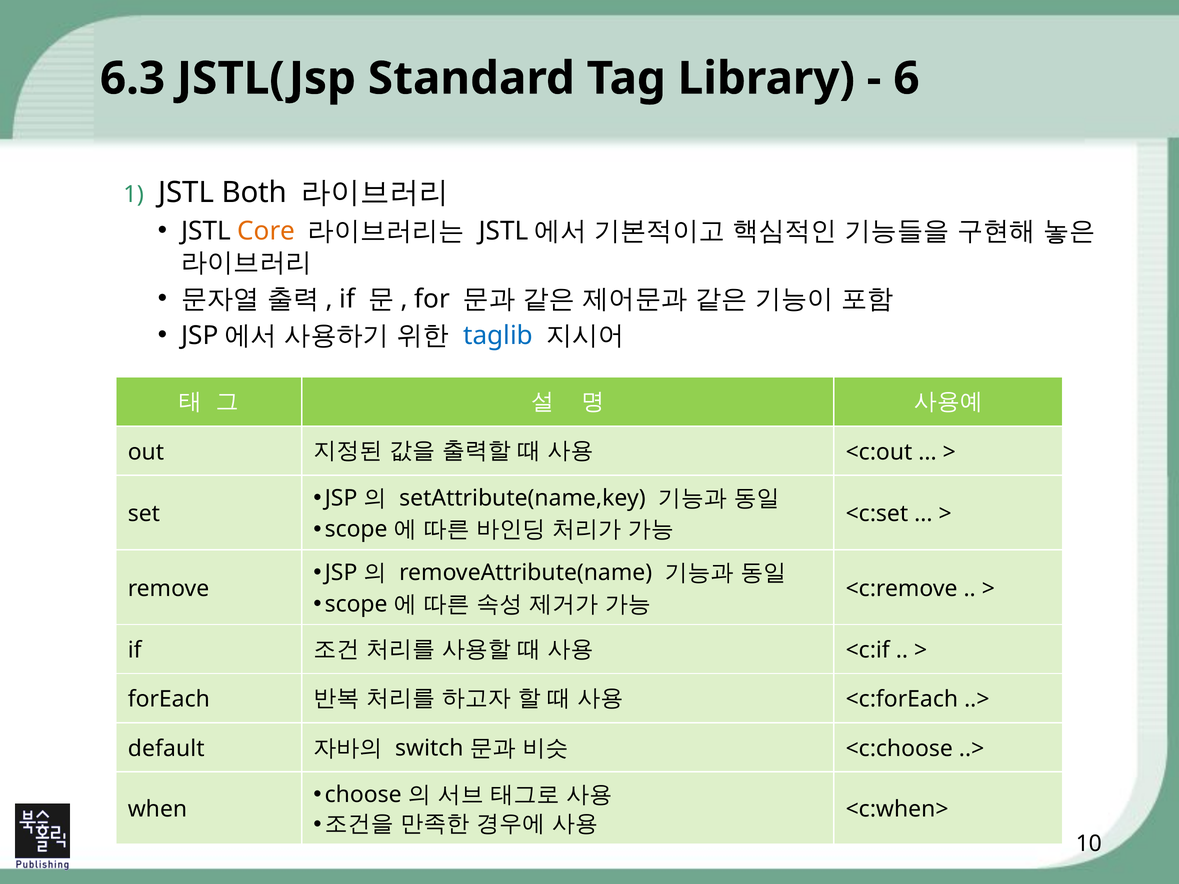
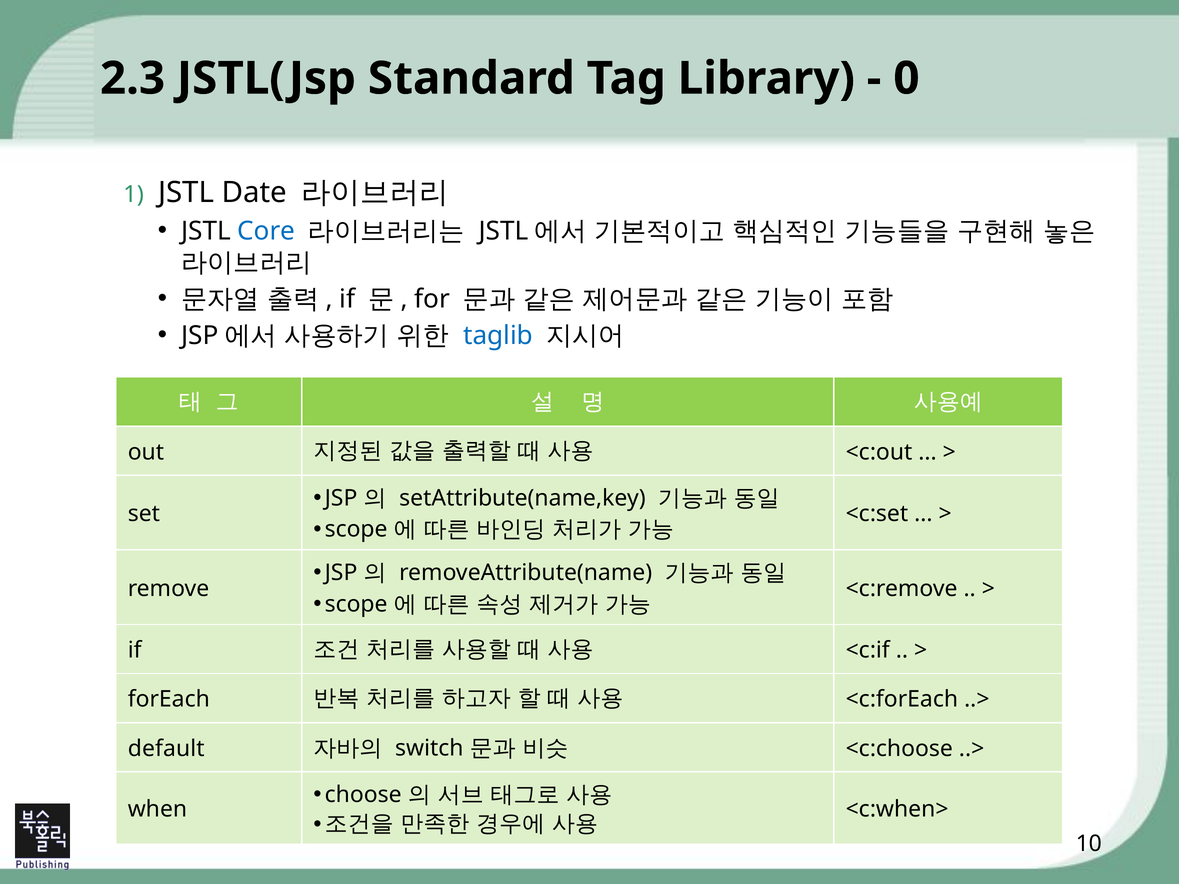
6.3: 6.3 -> 2.3 (133, 79)
6: 6 -> 0 (906, 79)
Both: Both -> Date (254, 193)
Core colour: orange -> blue (266, 231)
